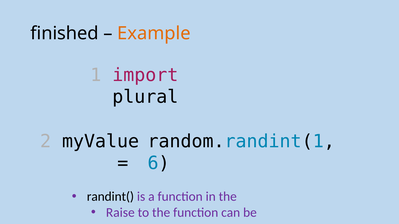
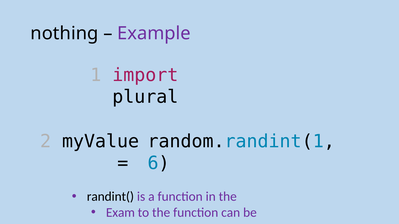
finished: finished -> nothing (64, 34)
Example colour: orange -> purple (154, 34)
Raise: Raise -> Exam (120, 213)
